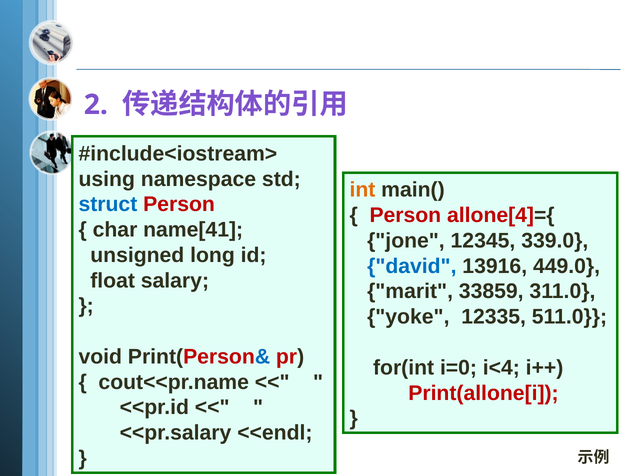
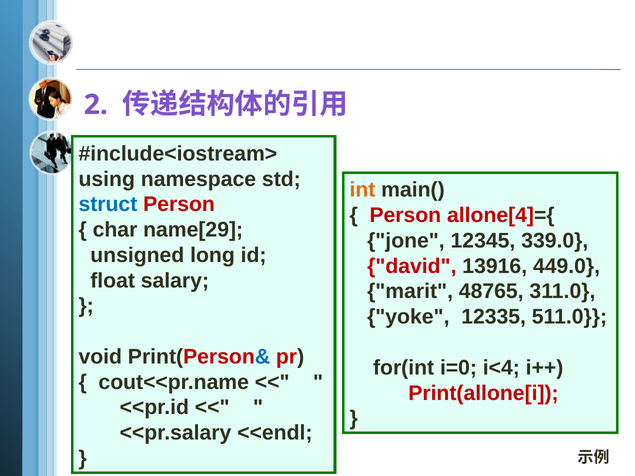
name[41: name[41 -> name[29 (193, 230)
david colour: blue -> red (412, 266)
33859: 33859 -> 48765 (491, 292)
